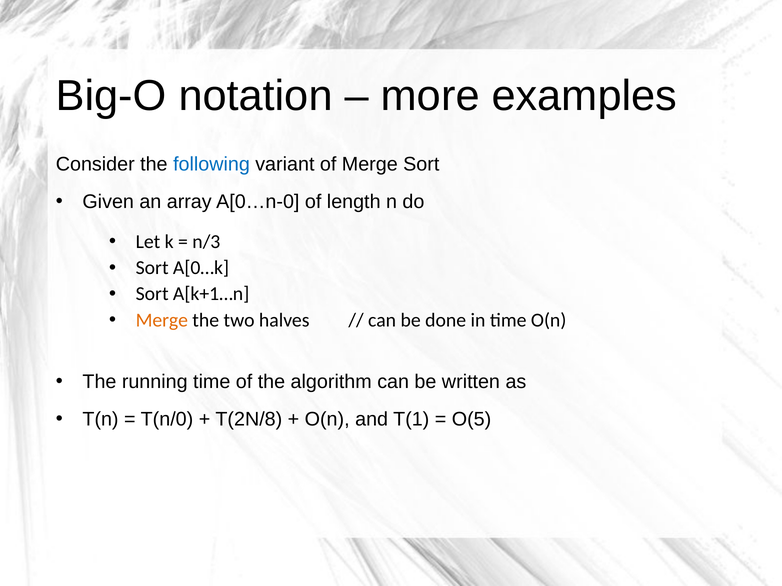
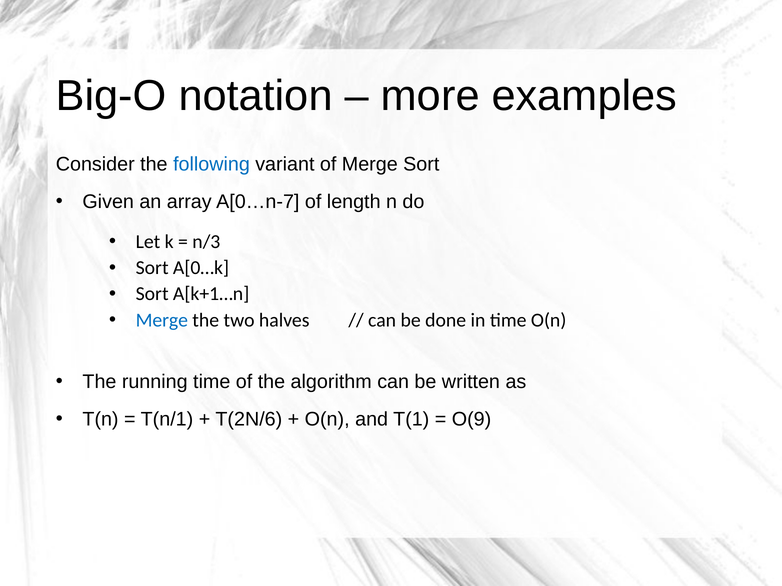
A[0…n-0: A[0…n-0 -> A[0…n-7 (258, 202)
Merge colour: orange -> blue (162, 320)
T(n/0: T(n/0 -> T(n/1 (167, 420)
T(2N/8: T(2N/8 -> T(2N/6 (249, 420)
O(5: O(5 -> O(9 (472, 420)
